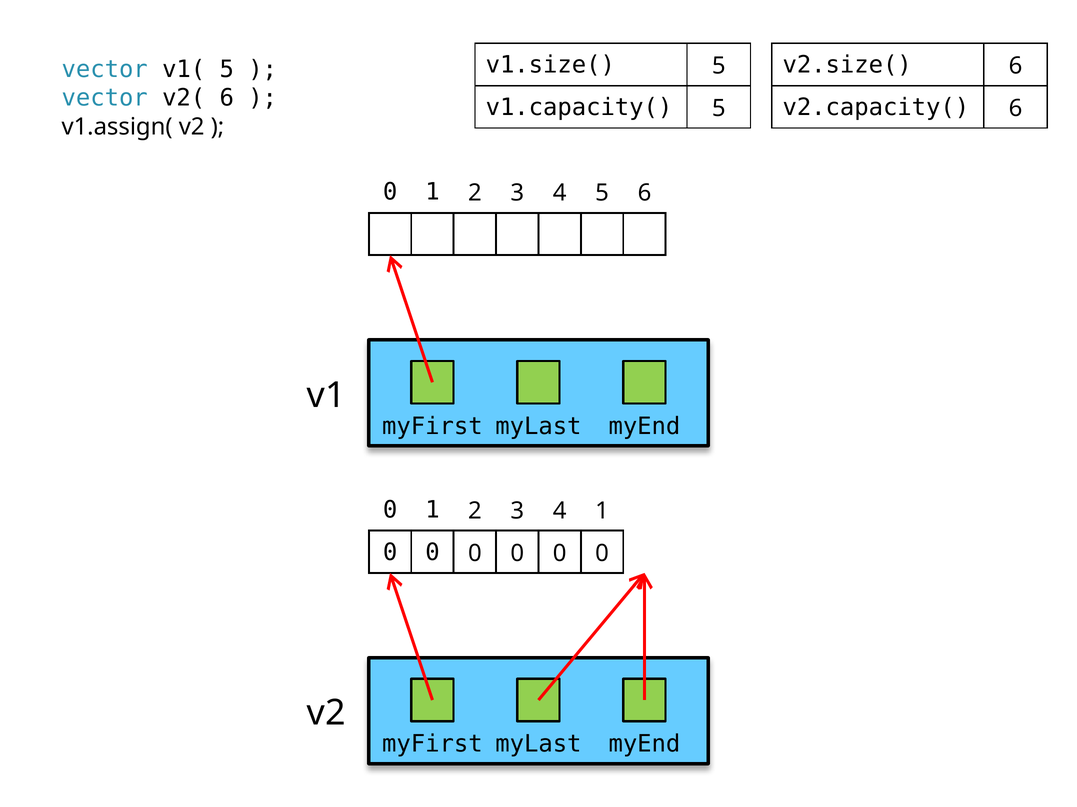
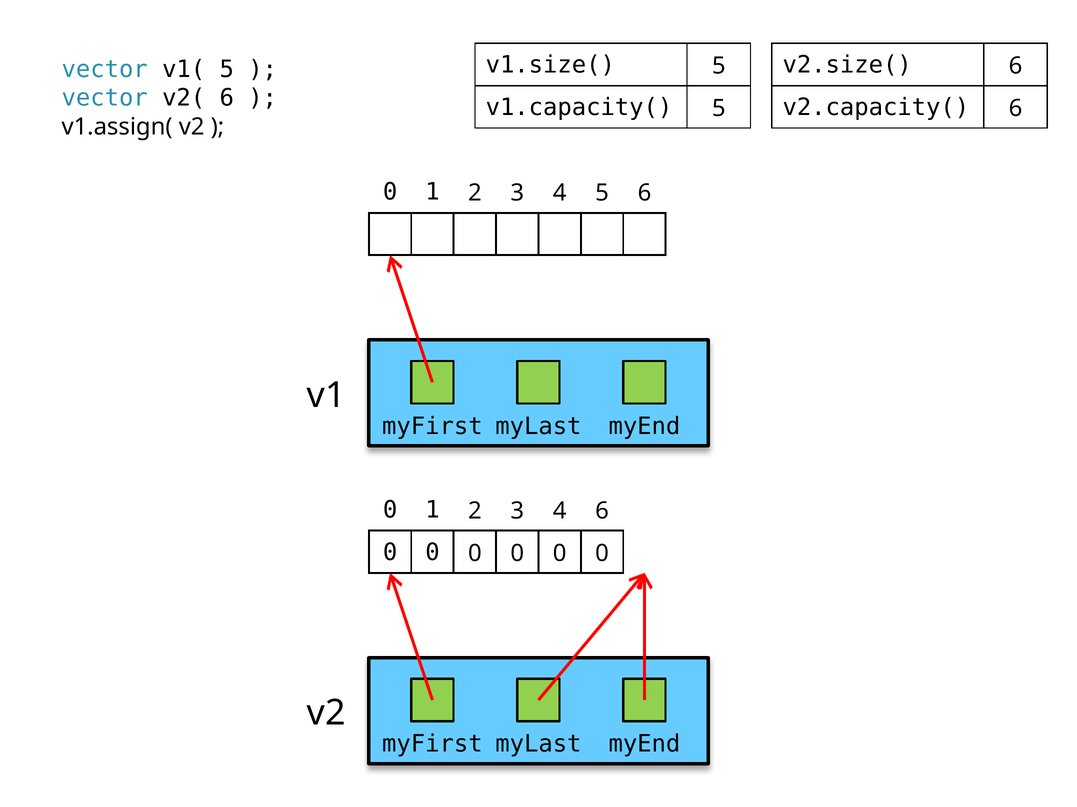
4 1: 1 -> 6 (602, 511)
